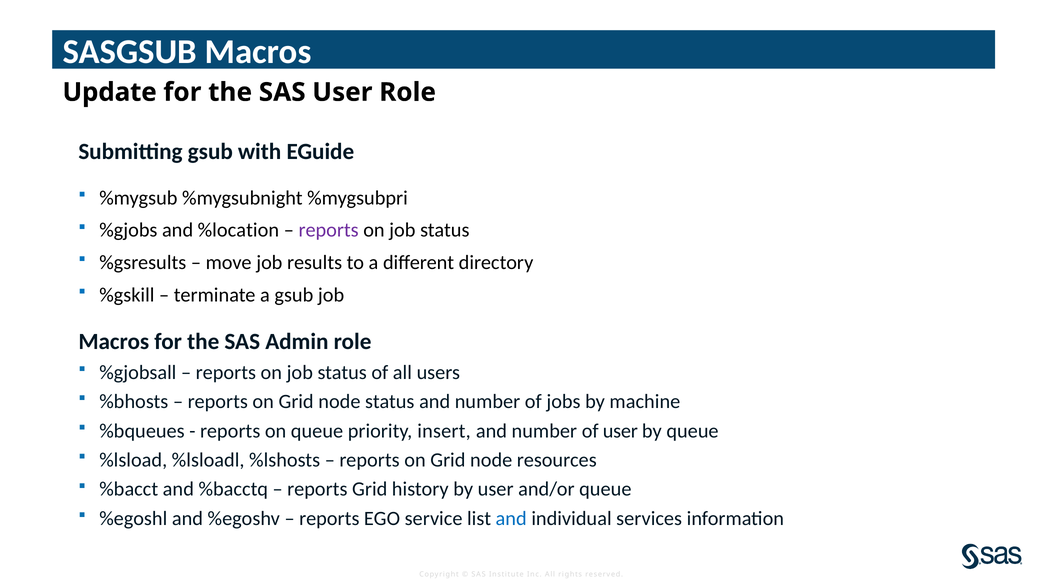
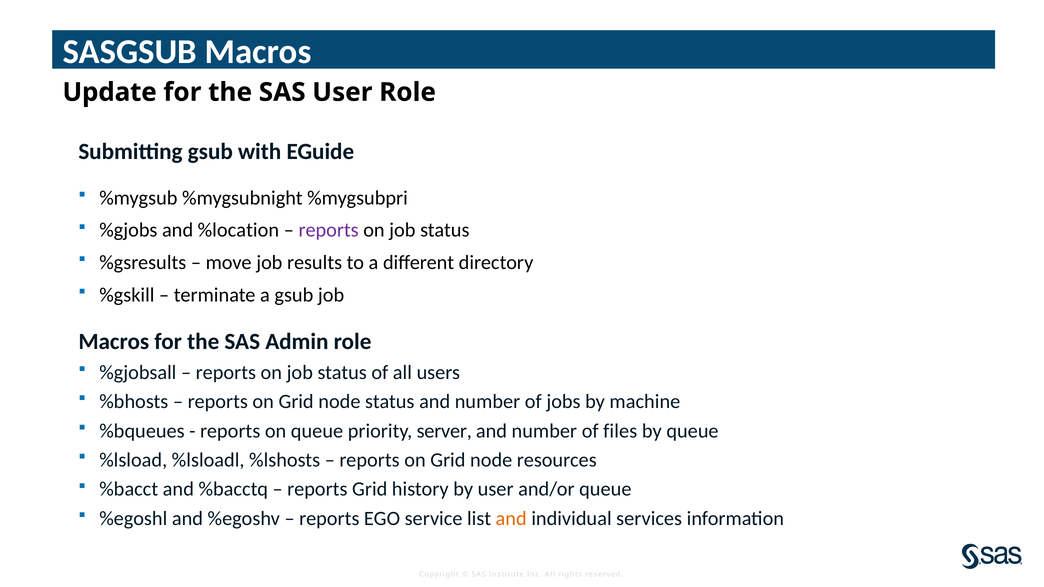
insert: insert -> server (444, 431)
of user: user -> files (620, 431)
and colour: blue -> orange (511, 519)
